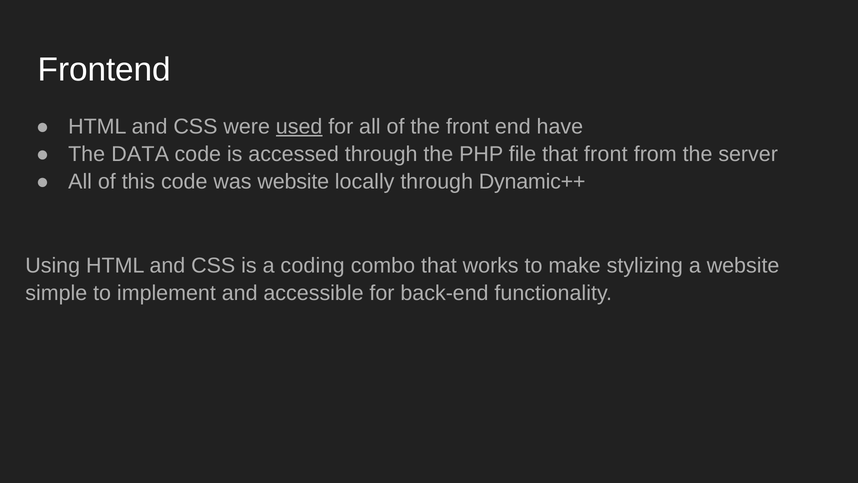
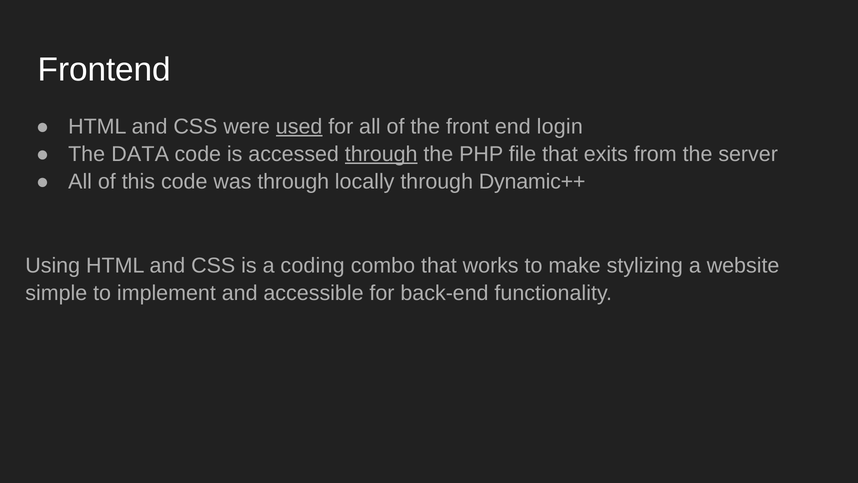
have: have -> login (560, 126)
through underline: none -> present (381, 154)
that front: front -> exits (606, 154)
was website: website -> through (293, 182)
